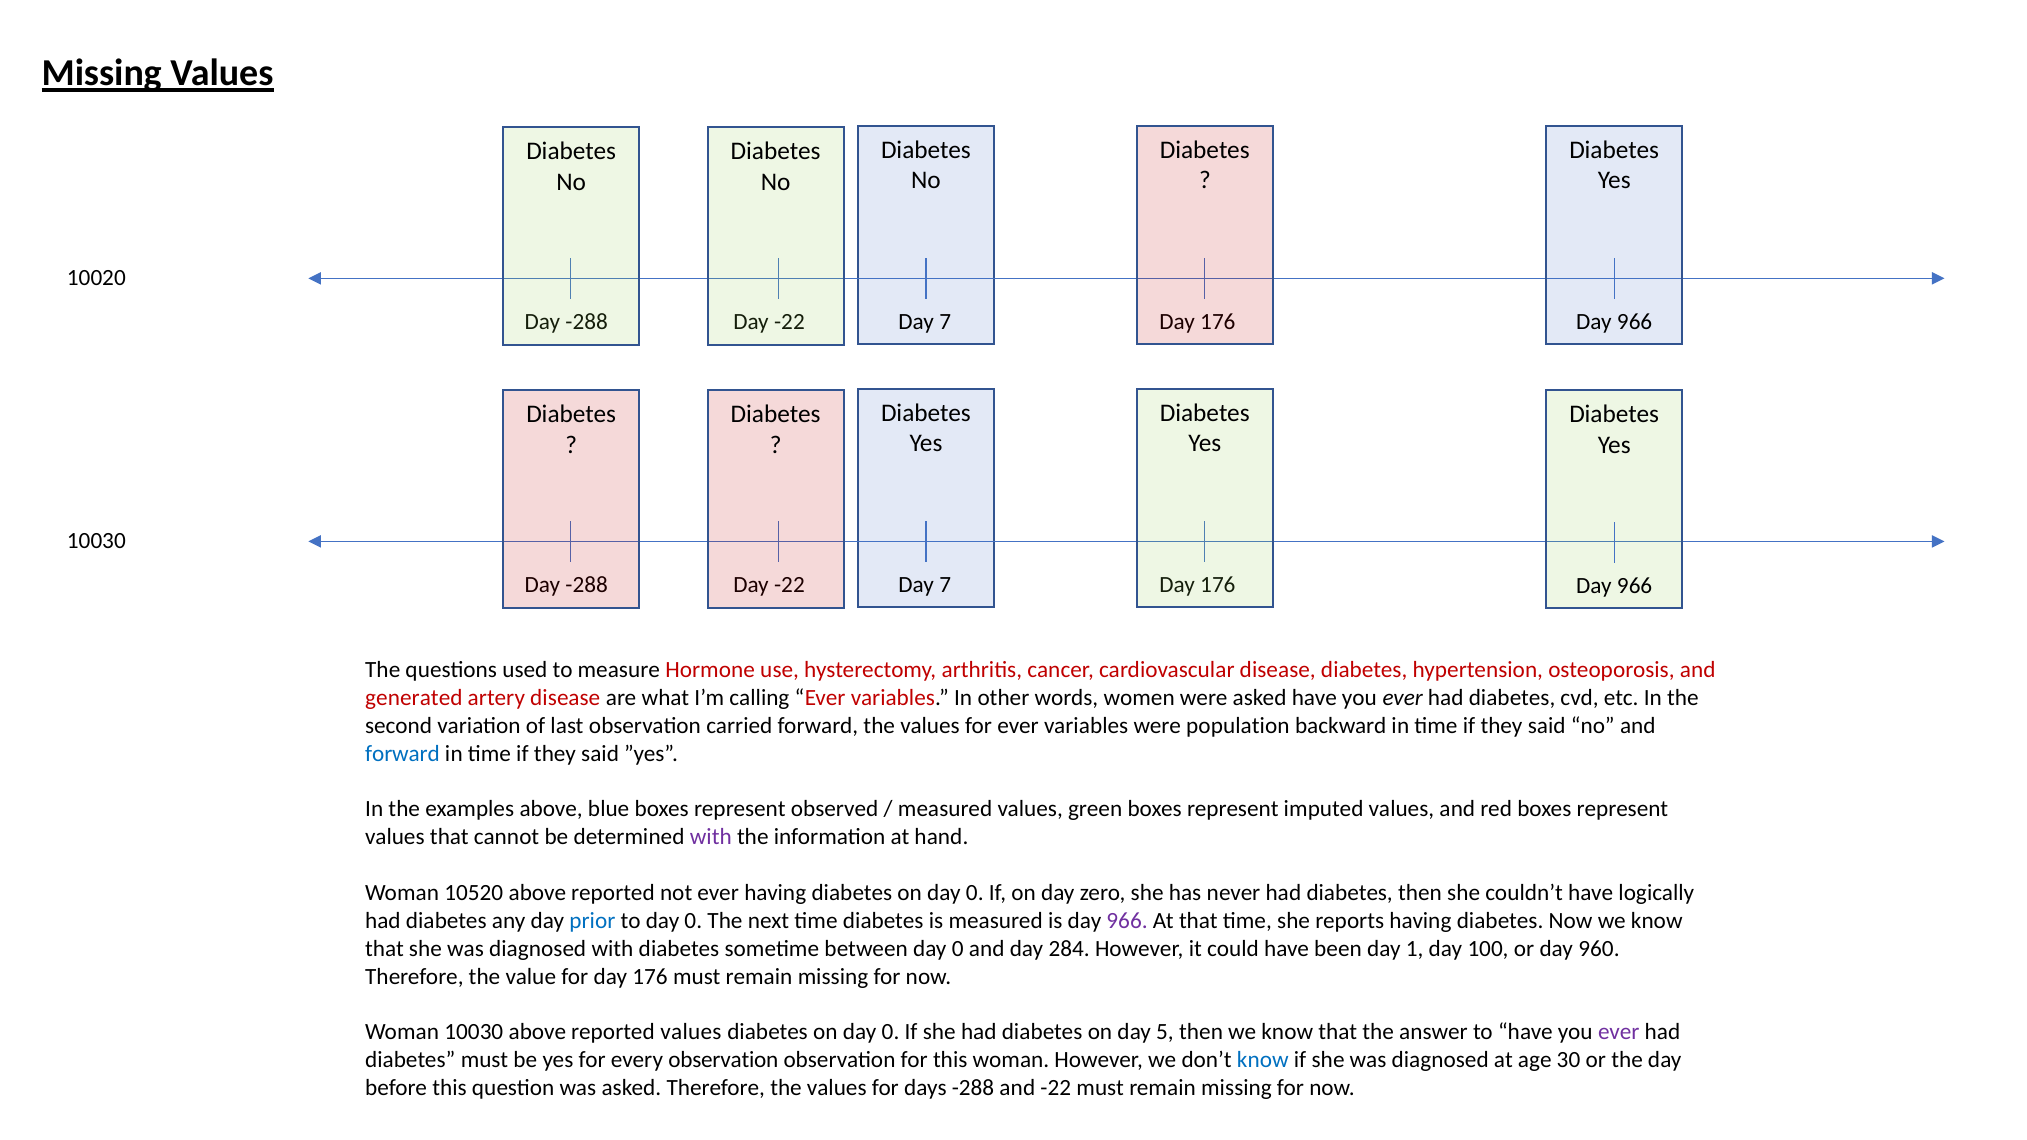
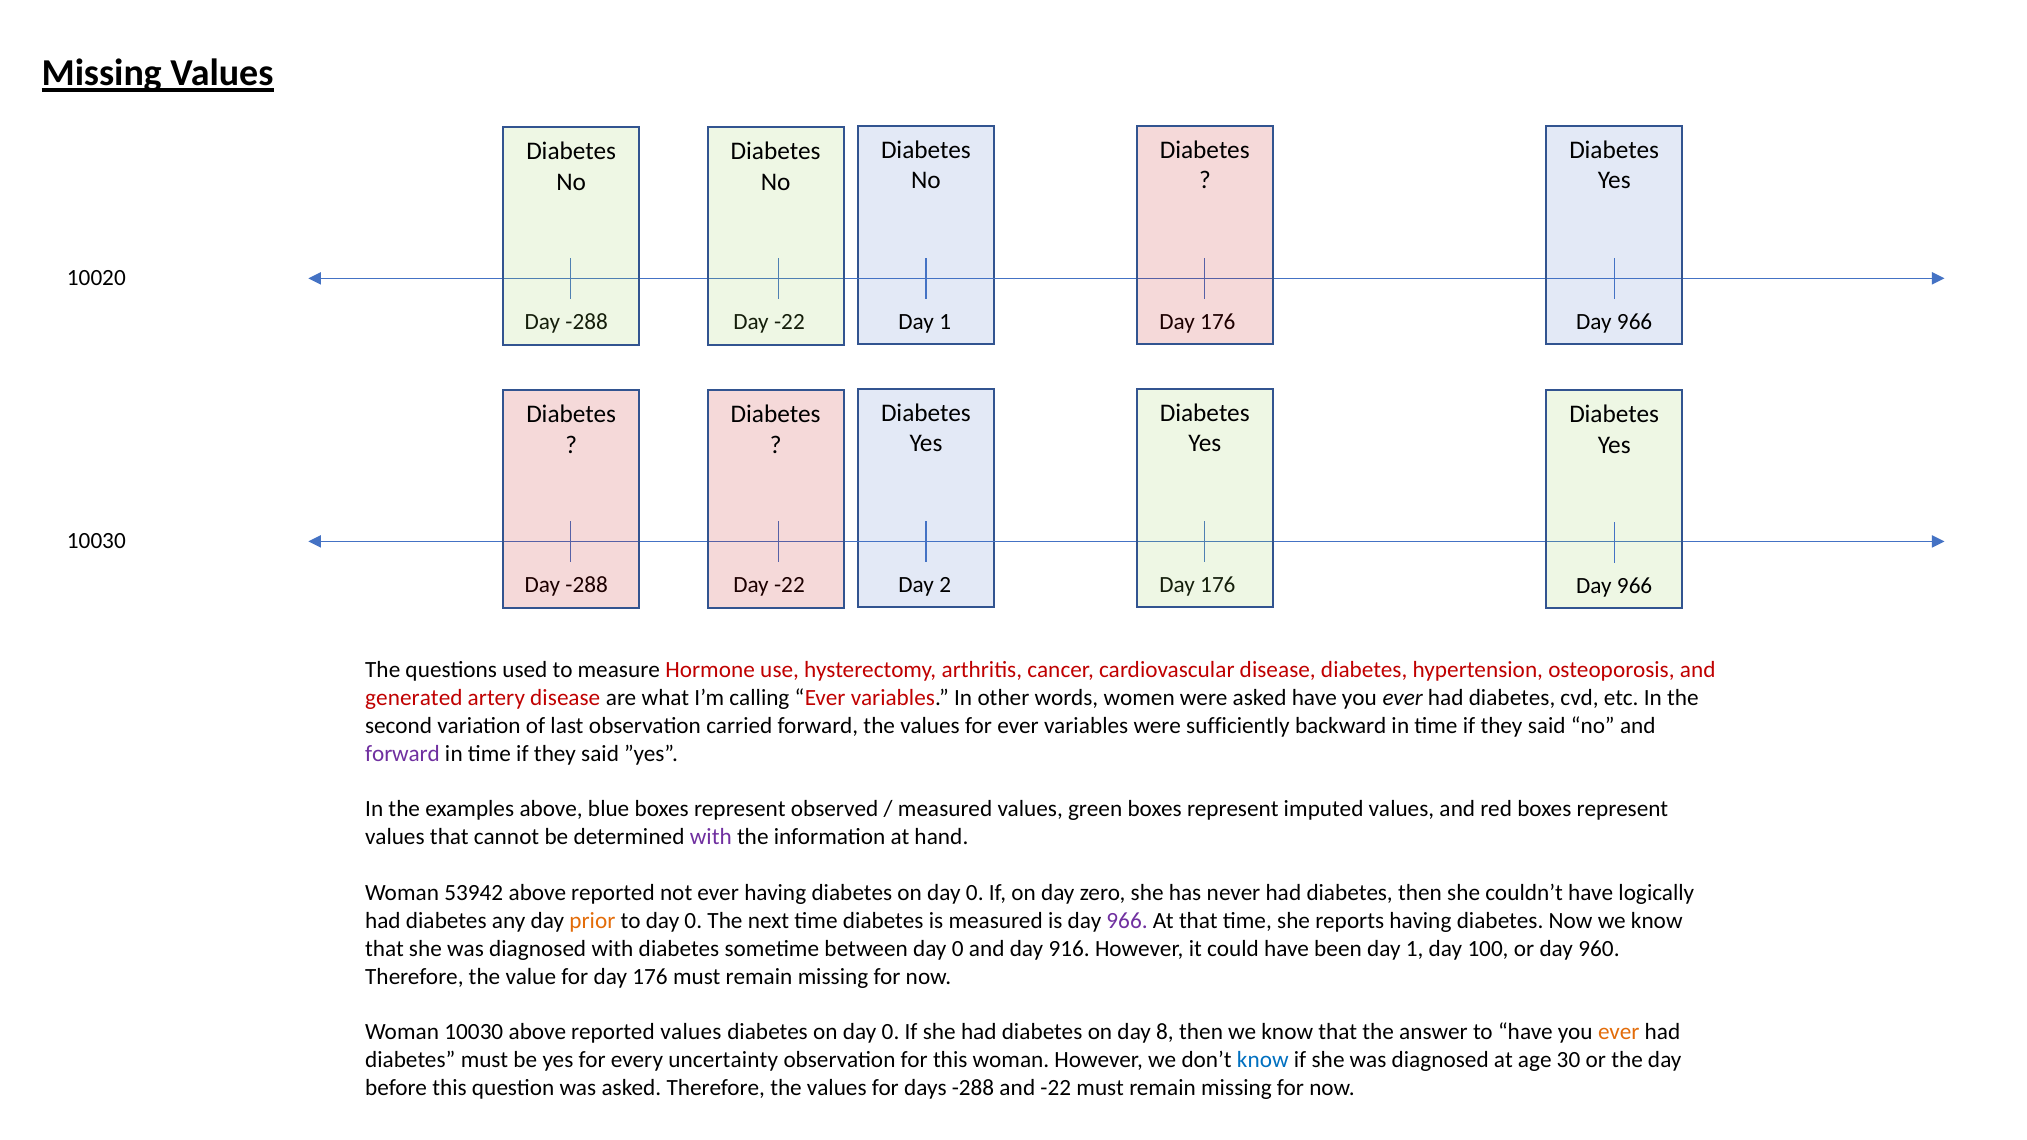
7: 7 -> 1 (945, 322)
7: 7 -> 2 (945, 585)
population: population -> sufficiently (1238, 726)
forward colour: blue -> purple (402, 754)
10520: 10520 -> 53942 (474, 893)
prior colour: blue -> orange (592, 921)
284: 284 -> 916 (1069, 949)
5: 5 -> 8 (1165, 1032)
ever colour: purple -> orange (1619, 1032)
every observation: observation -> uncertainty (723, 1060)
